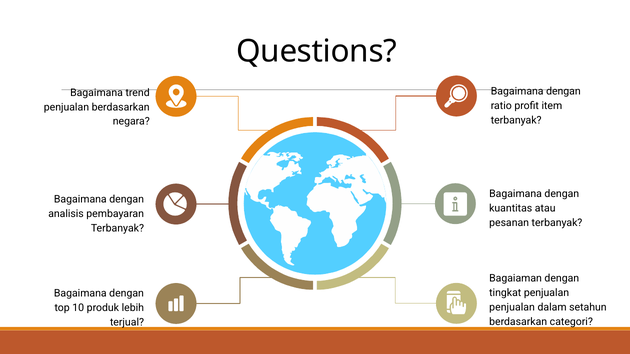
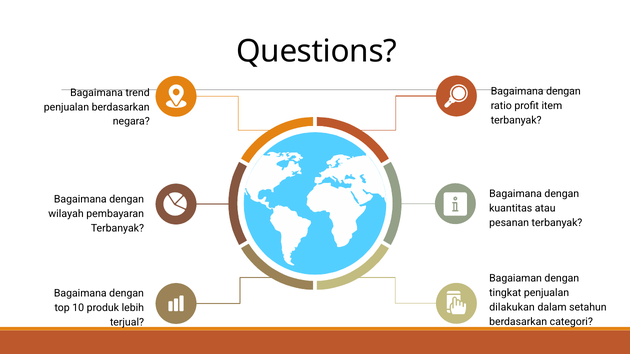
analisis: analisis -> wilayah (66, 214)
penjualan: penjualan -> dilakukan (512, 308)
